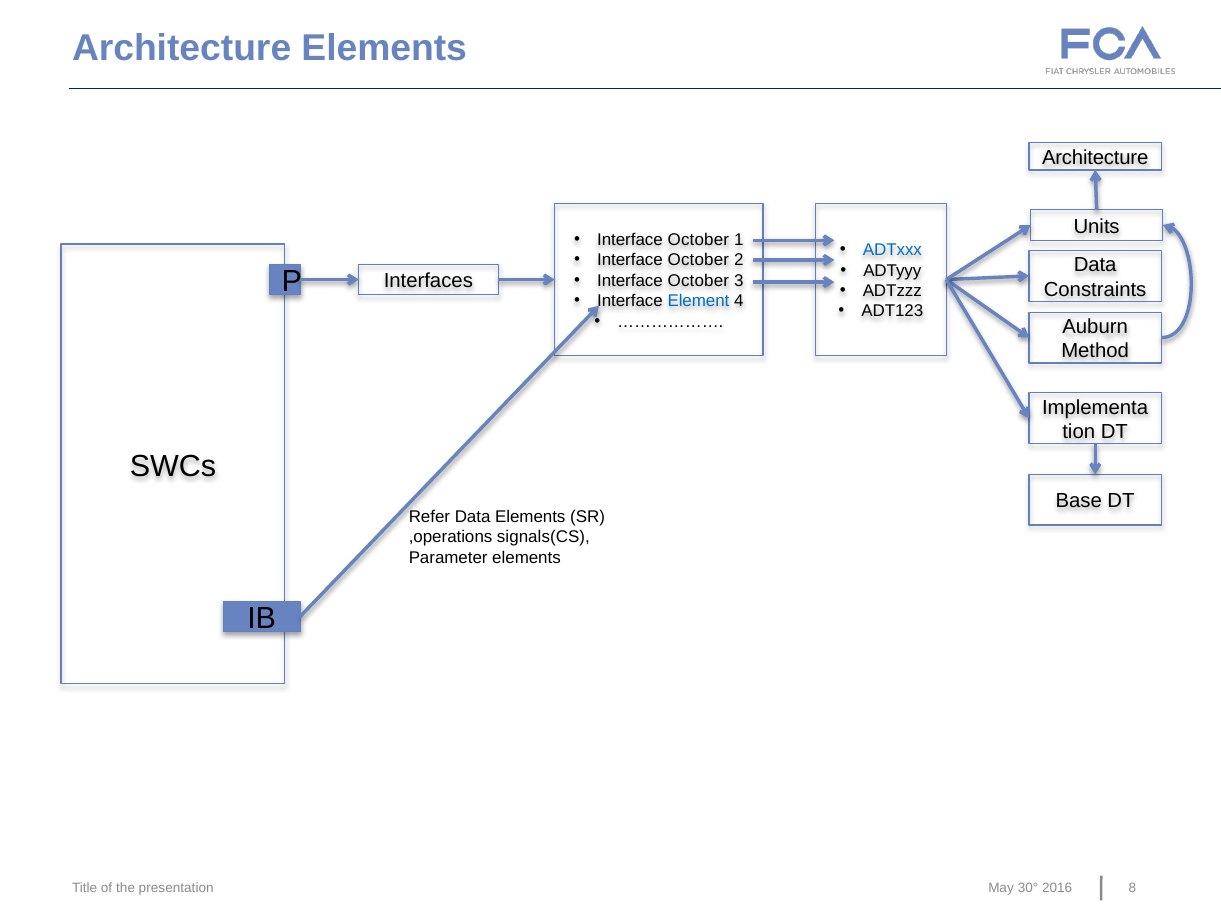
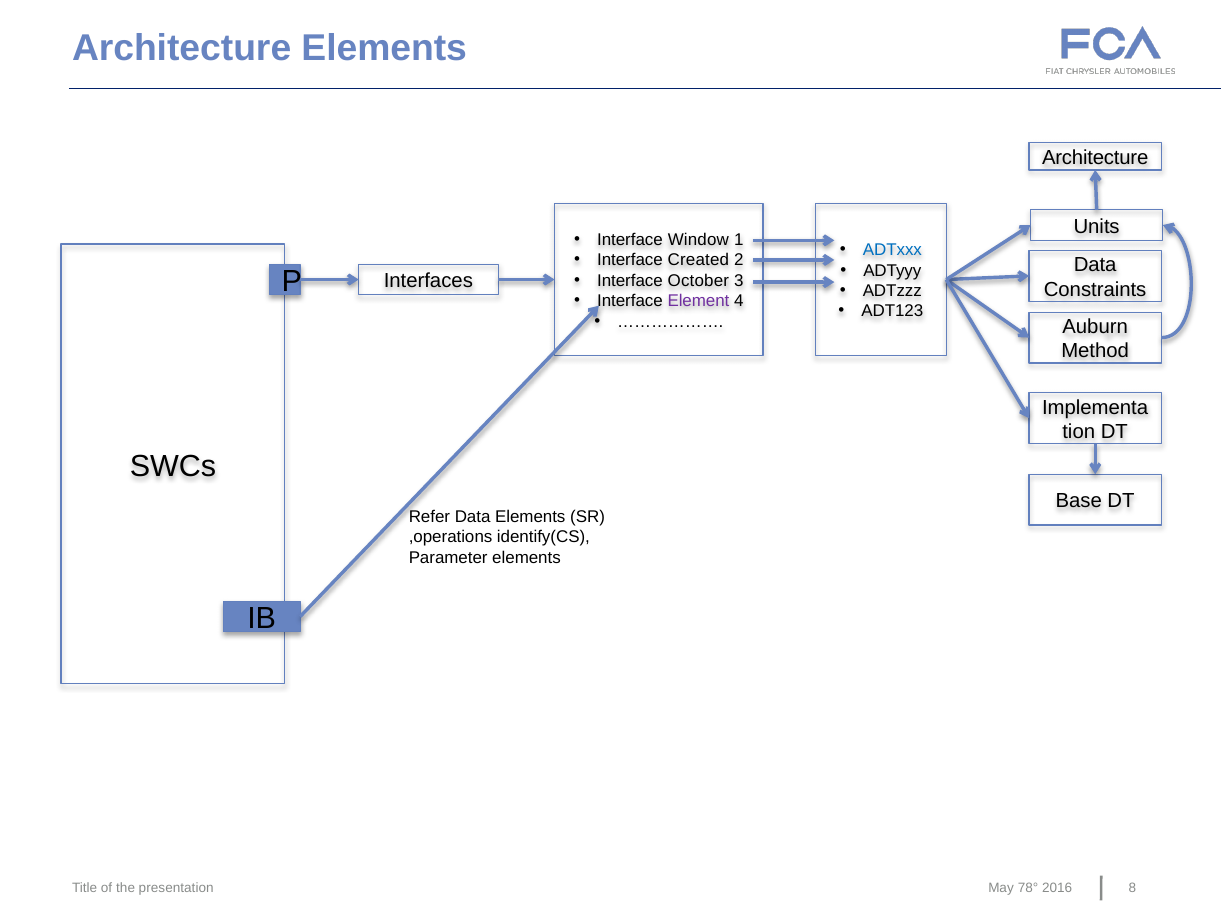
October: October -> Window (698, 240)
October: October -> Created (698, 261)
Element colour: blue -> purple (698, 301)
signals(CS: signals(CS -> identify(CS (543, 538)
30°: 30° -> 78° (1028, 889)
